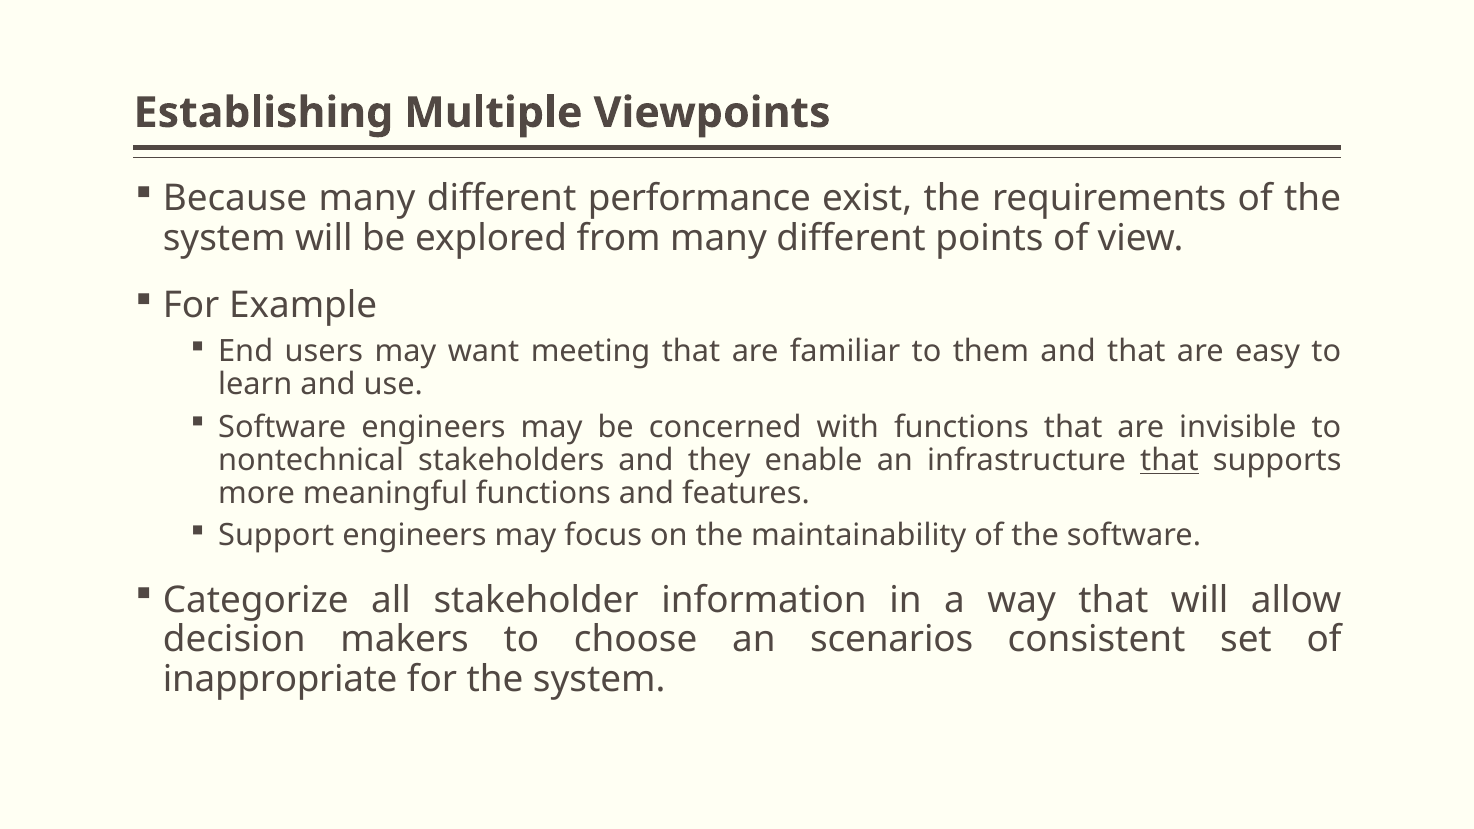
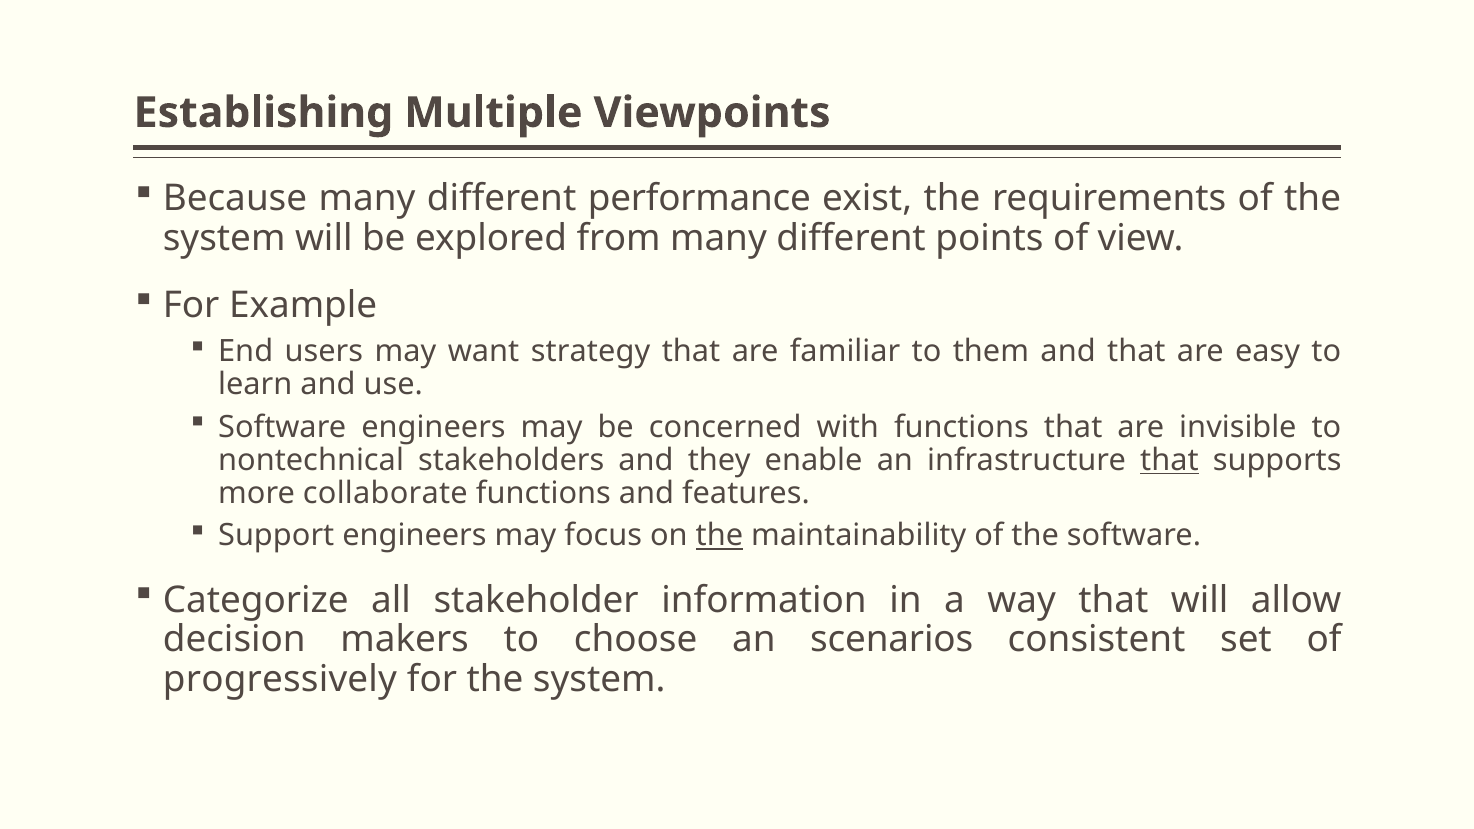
meeting: meeting -> strategy (591, 352)
meaningful: meaningful -> collaborate (385, 493)
the underline: none -> present (719, 536)
inappropriate: inappropriate -> progressively (280, 680)
